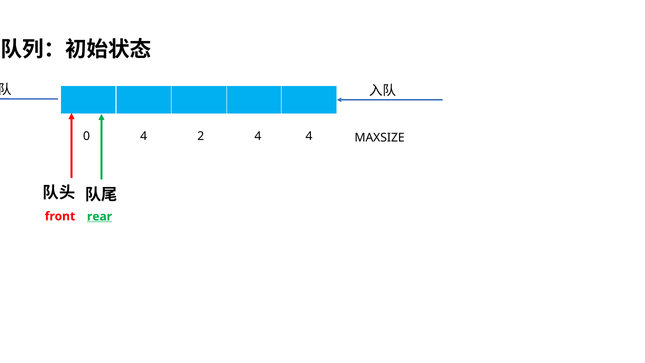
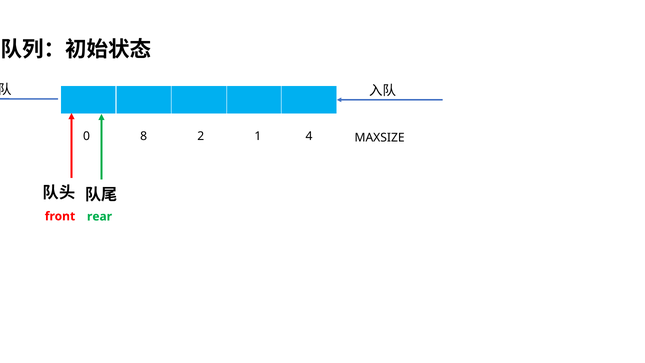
0 4: 4 -> 8 (144, 136)
2 4: 4 -> 1 (258, 136)
rear underline: present -> none (100, 216)
